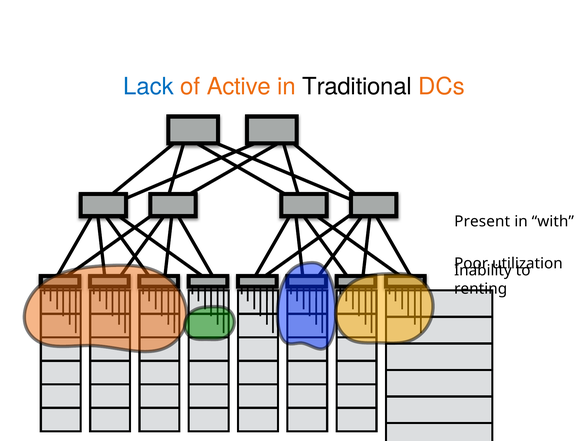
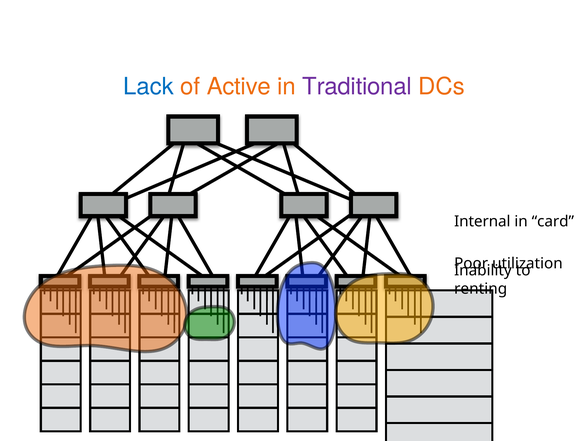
Traditional colour: black -> purple (357, 87)
Present: Present -> Internal (482, 222)
with: with -> card (553, 222)
